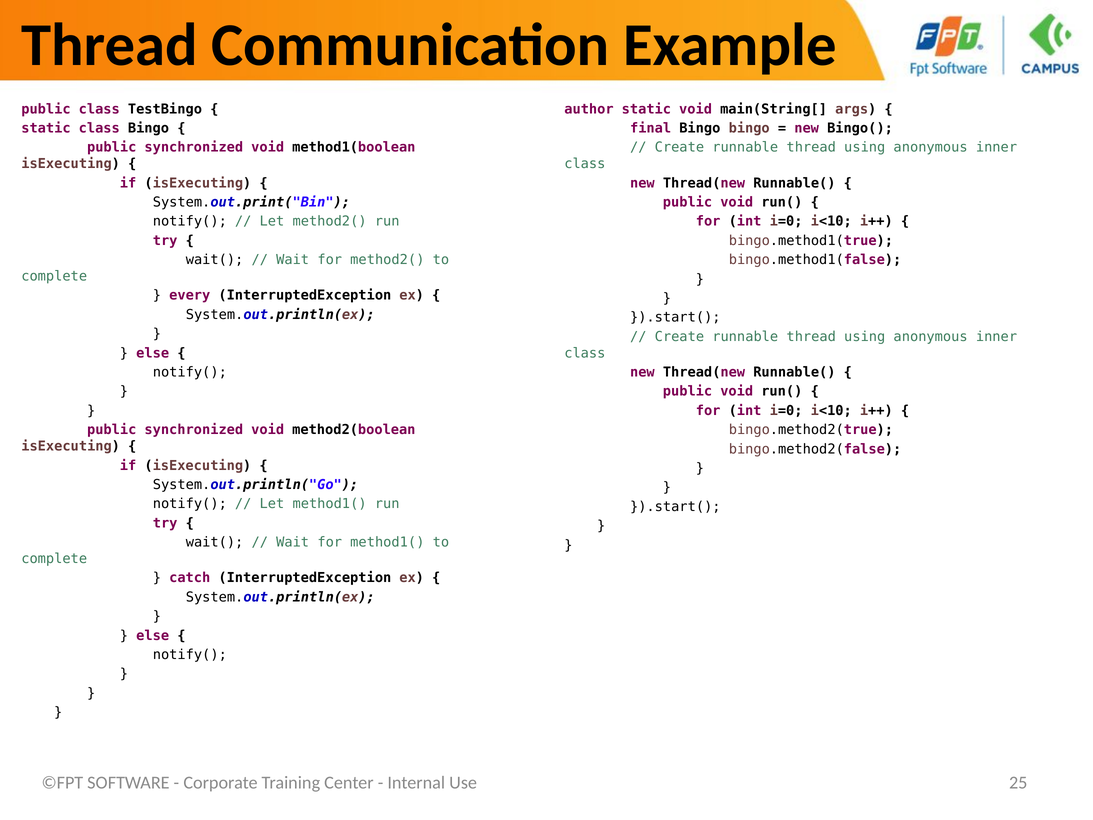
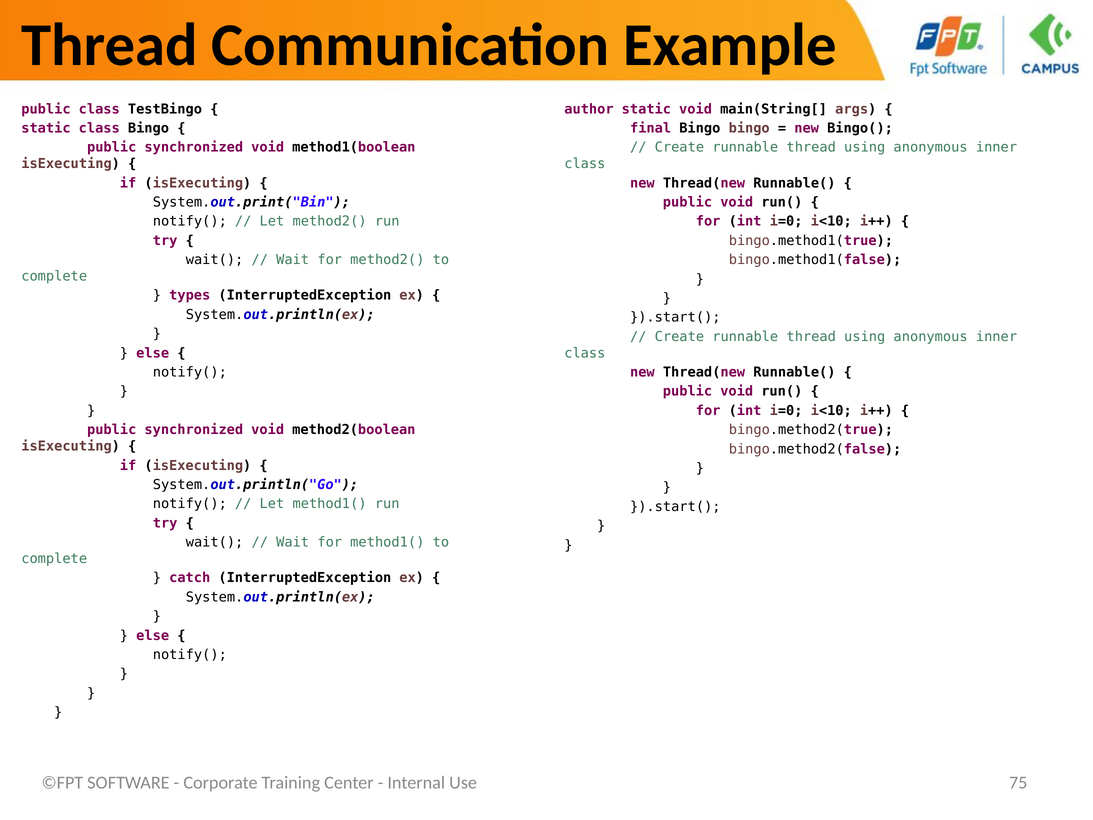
every: every -> types (190, 295)
25: 25 -> 75 (1018, 783)
